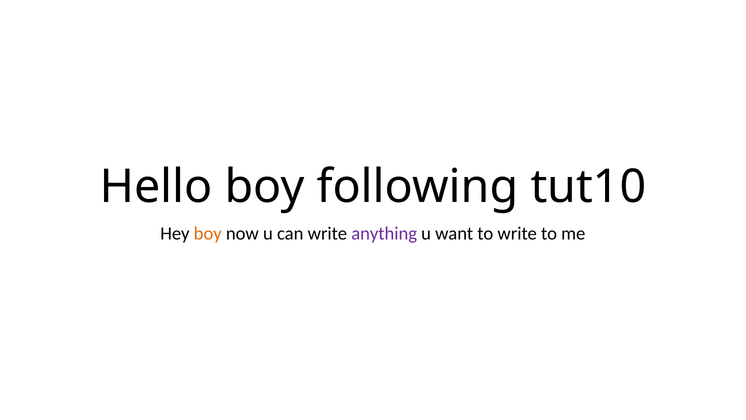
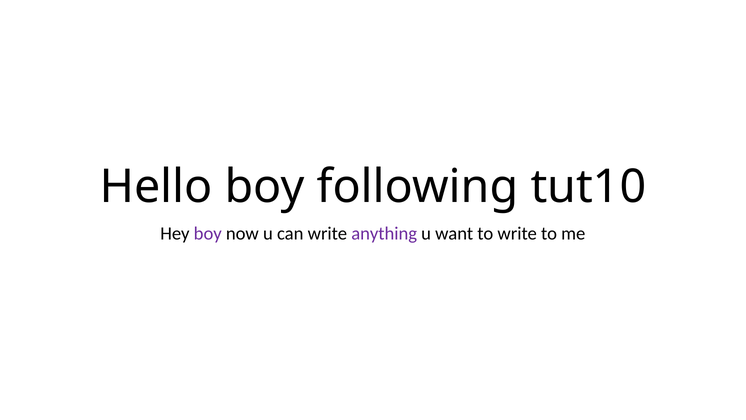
boy colour: orange -> purple (208, 233)
